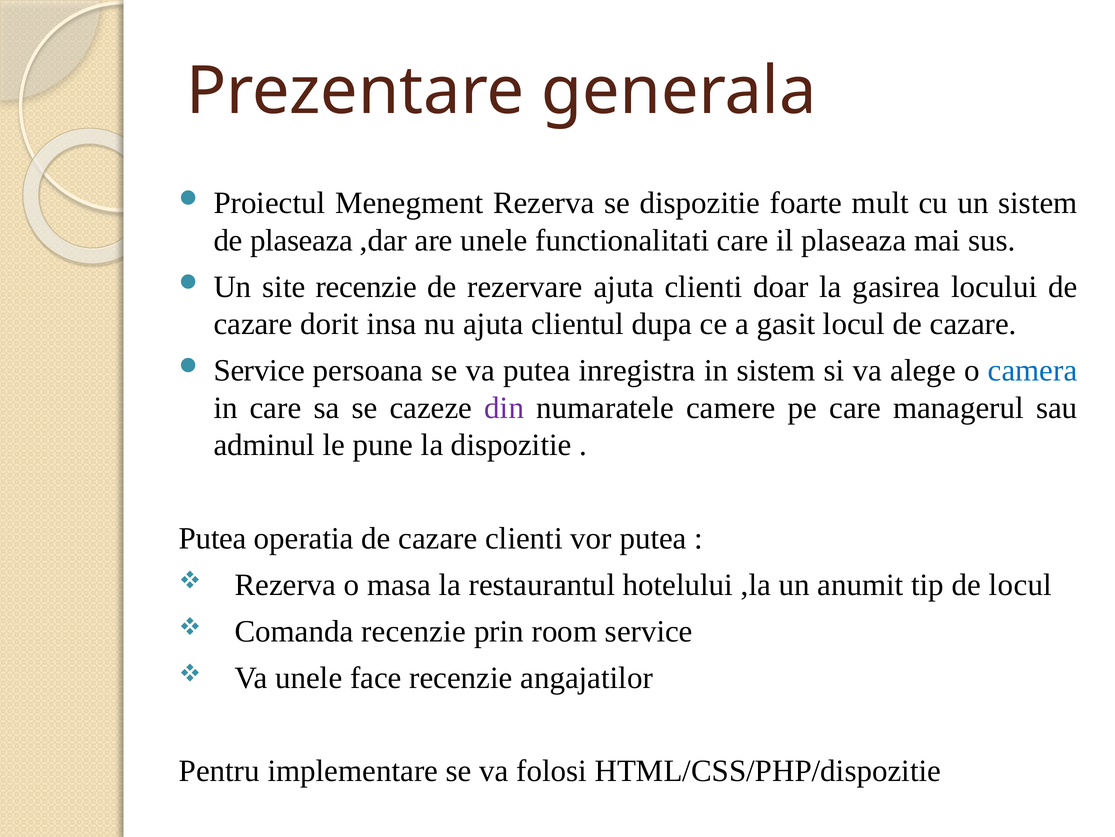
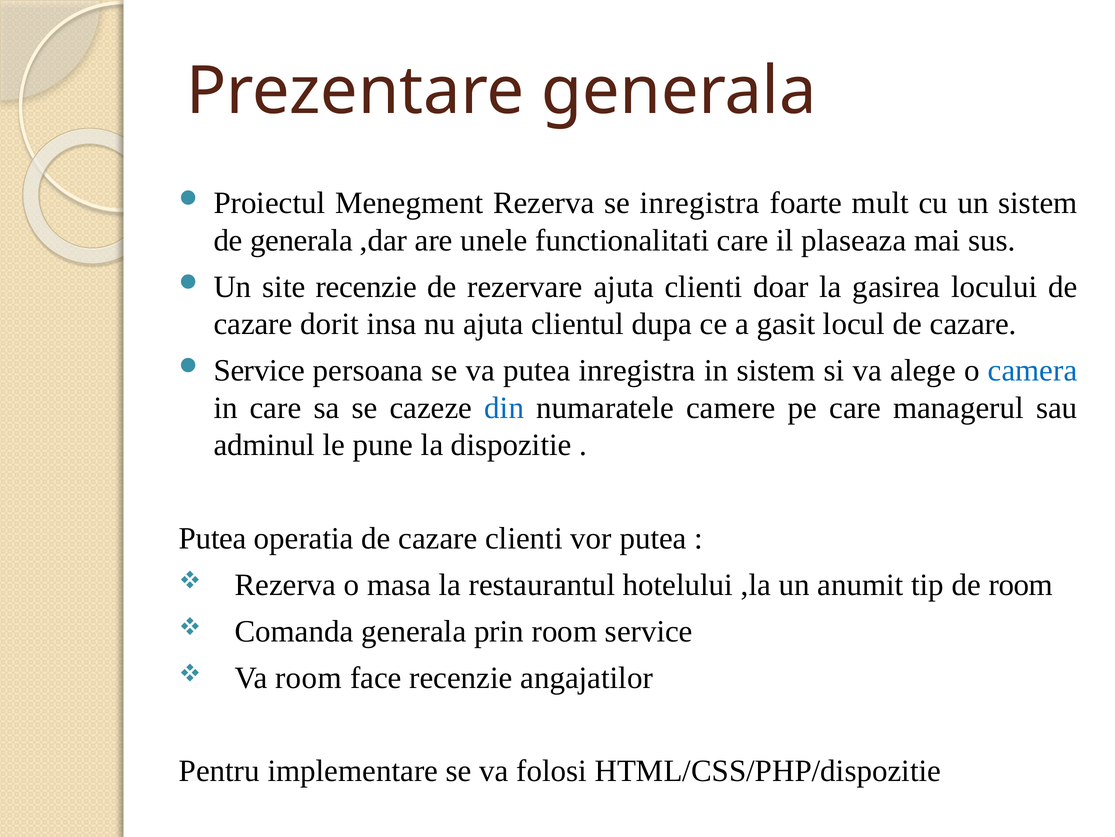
se dispozitie: dispozitie -> inregistra (700, 203)
de plaseaza: plaseaza -> generala (301, 240)
din colour: purple -> blue (504, 408)
de locul: locul -> room (1021, 584)
Comanda recenzie: recenzie -> generala (414, 631)
Va unele: unele -> room (309, 677)
